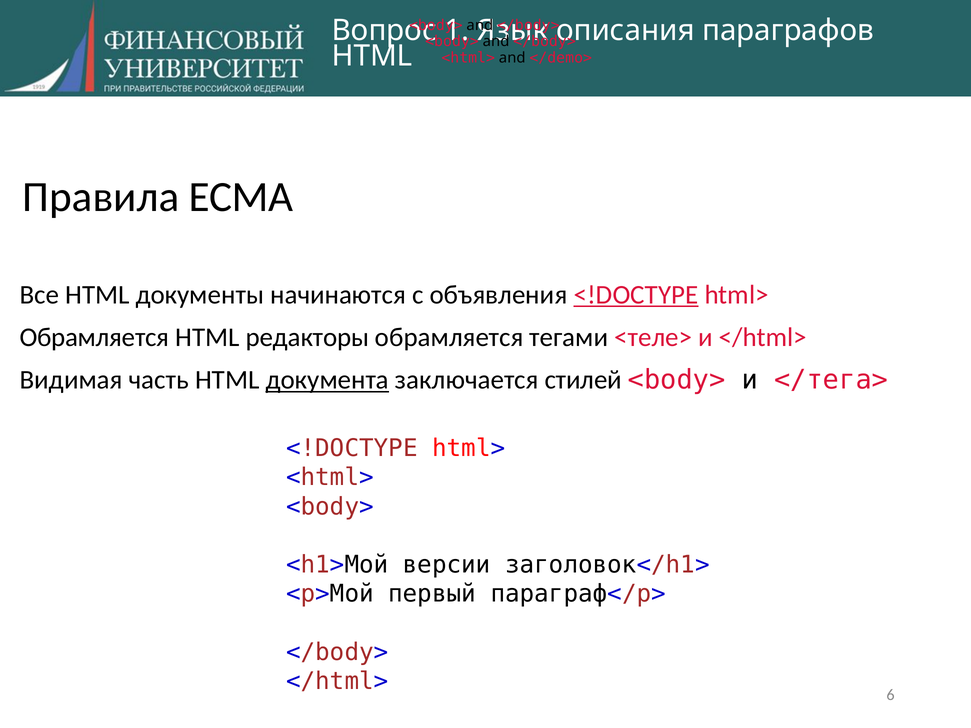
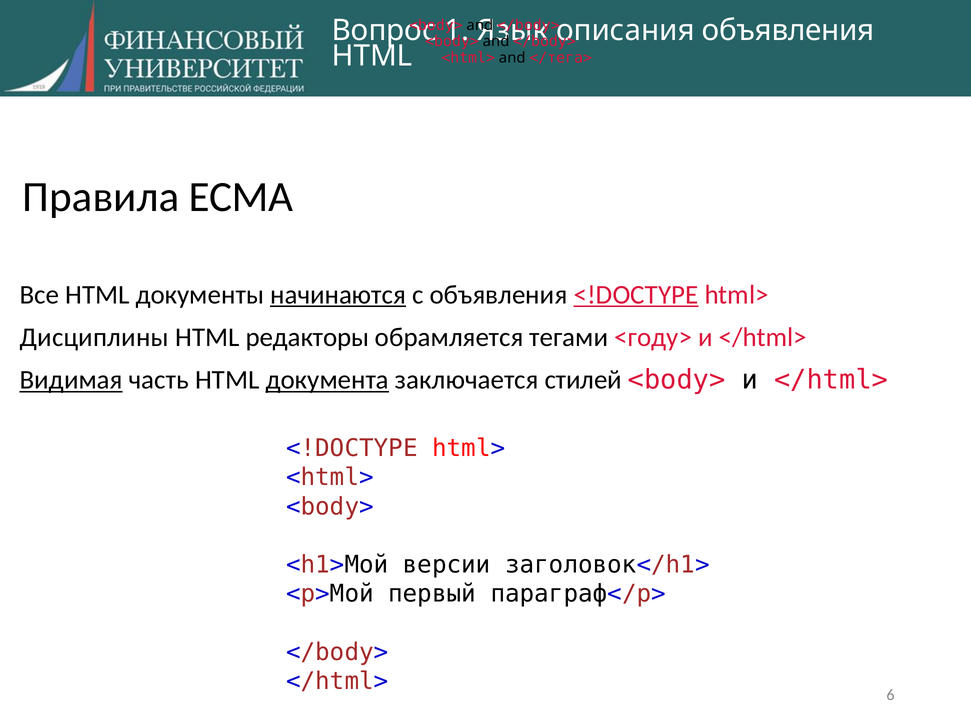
описания параграфов: параграфов -> объявления (788, 30)
</demo>: </demo> -> </тега> (561, 58)
начинаются underline: none -> present (338, 295)
Обрамляется: Обрамляется -> Дисциплины (94, 338)
<теле>: <теле> -> <году> (653, 338)
Видимая underline: none -> present (71, 380)
<body> и </тега>: </тега> -> </html> (831, 380)
